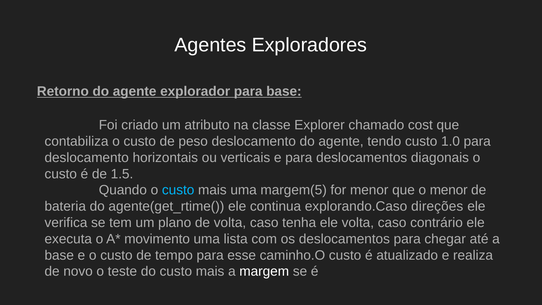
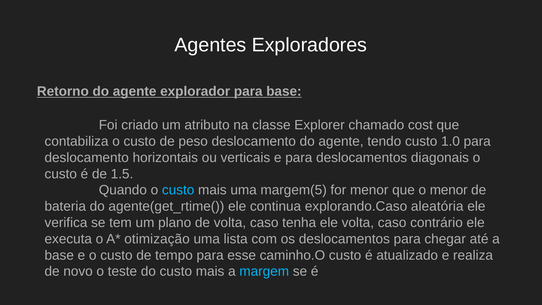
direções: direções -> aleatória (437, 206)
movimento: movimento -> otimização (157, 239)
margem colour: white -> light blue (264, 271)
